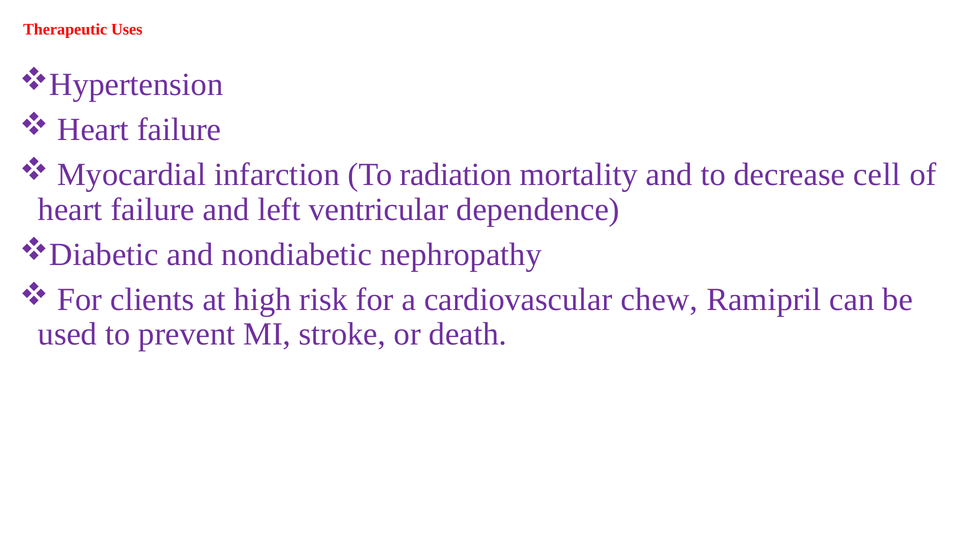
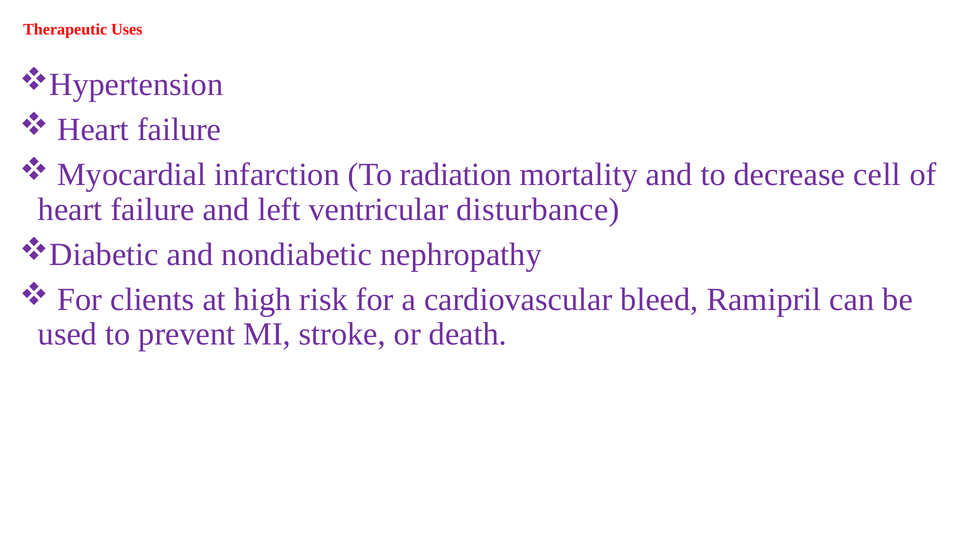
dependence: dependence -> disturbance (538, 209)
chew: chew -> bleed (659, 299)
